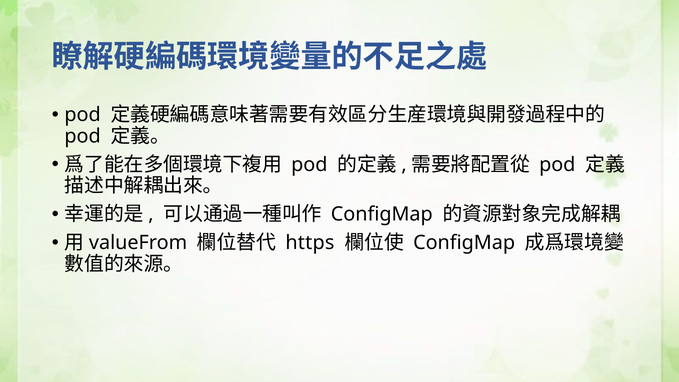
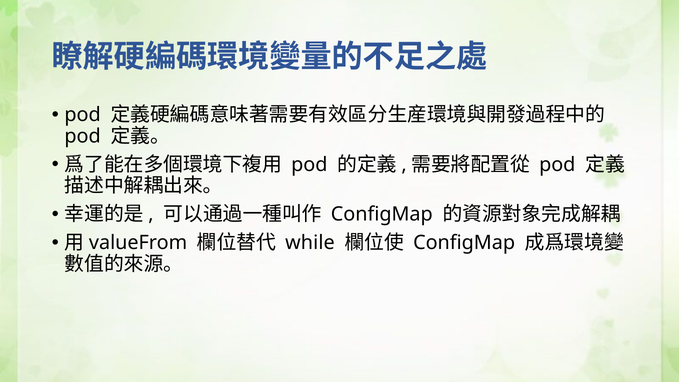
https: https -> while (310, 243)
